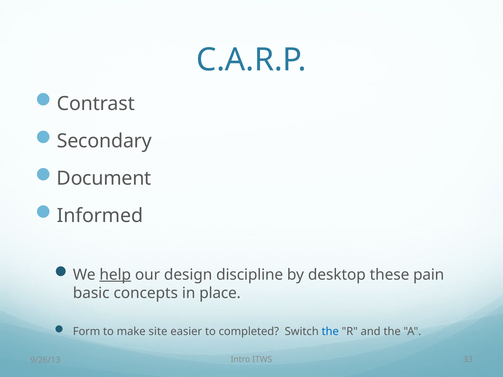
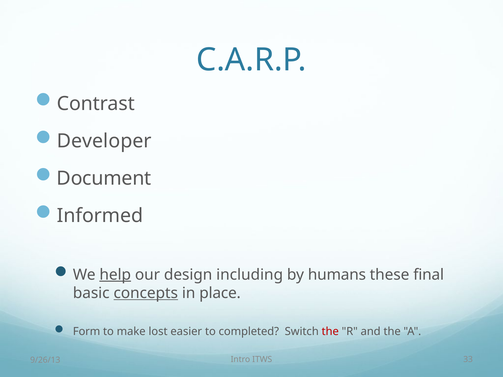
Secondary: Secondary -> Developer (104, 141)
discipline: discipline -> including (250, 275)
desktop: desktop -> humans (337, 275)
pain: pain -> final (429, 275)
concepts underline: none -> present (146, 293)
site: site -> lost (158, 332)
the colour: blue -> red (330, 332)
